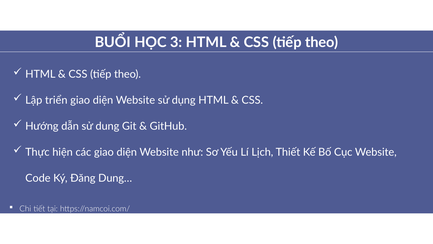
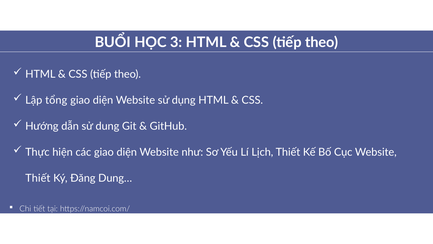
triển: triển -> tổng (56, 100)
Code: Code -> Thiết (38, 178)
